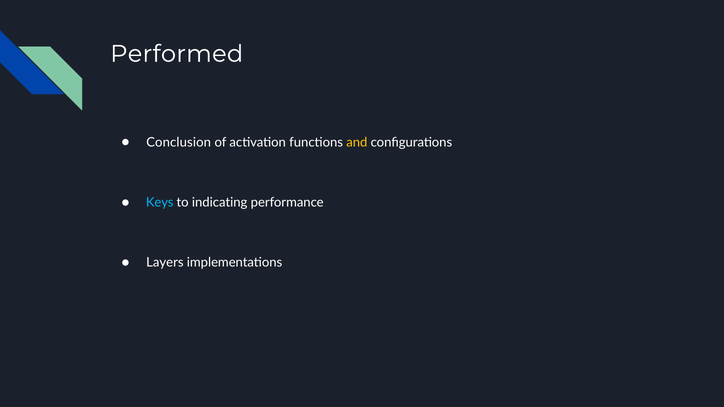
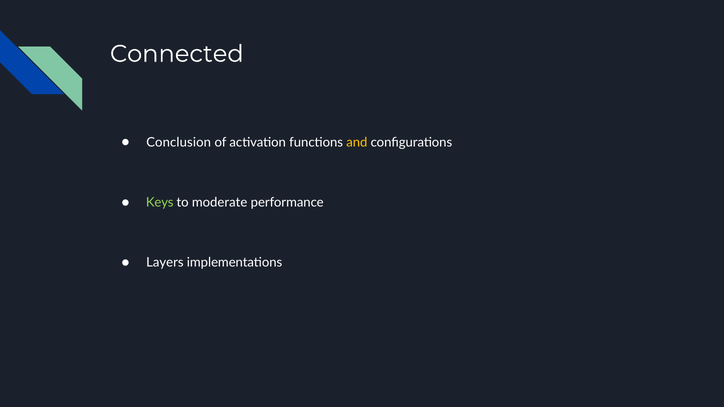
Performed: Performed -> Connected (177, 54)
Keys colour: light blue -> light green (160, 202)
indicating: indicating -> moderate (220, 202)
